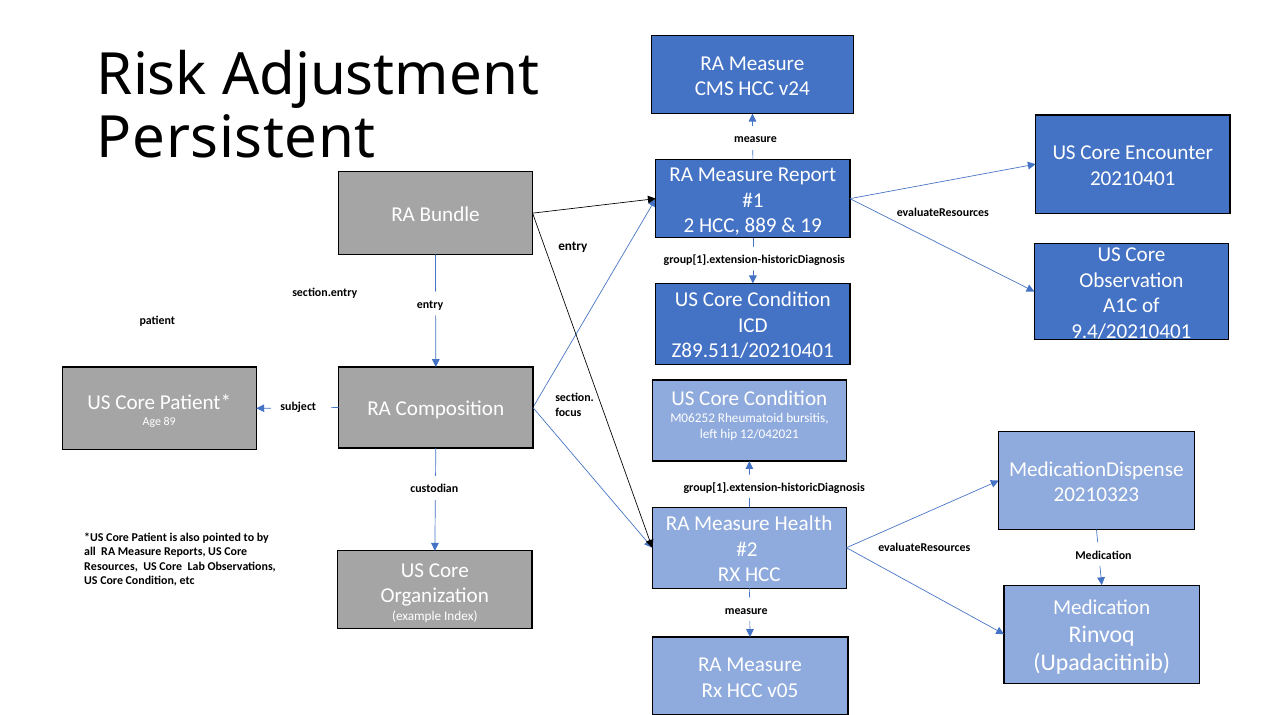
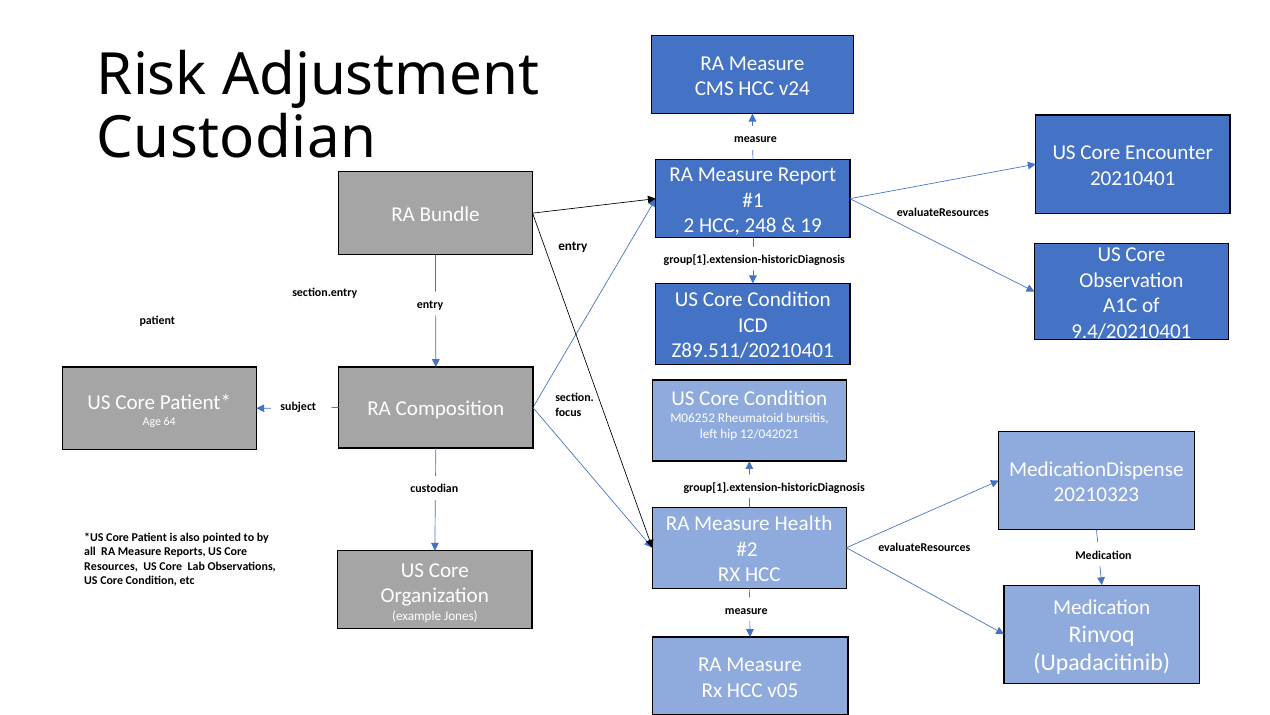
Persistent: Persistent -> Custodian (236, 138)
889: 889 -> 248 (761, 225)
89: 89 -> 64 (170, 421)
Index: Index -> Jones (461, 616)
